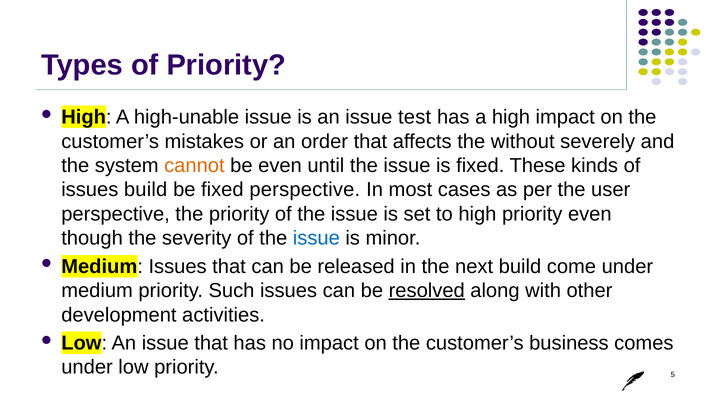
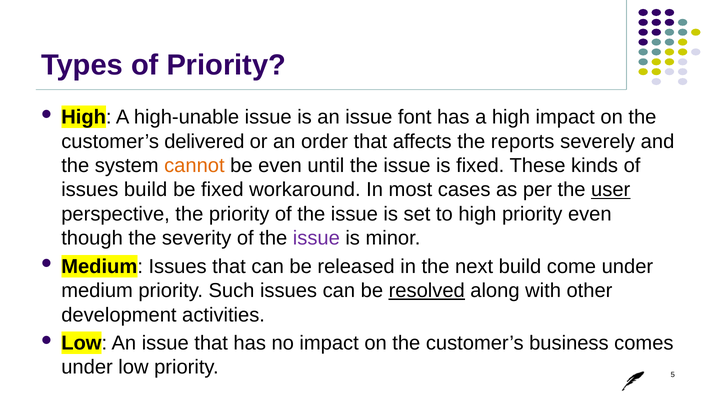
test: test -> font (415, 117)
mistakes: mistakes -> delivered (204, 141)
without: without -> reports (523, 141)
fixed perspective: perspective -> workaround (305, 190)
user underline: none -> present (611, 190)
issue colour: blue -> purple (316, 238)
